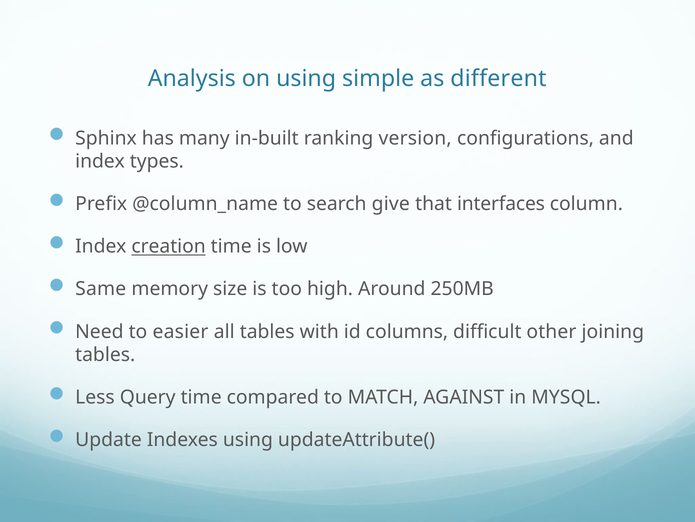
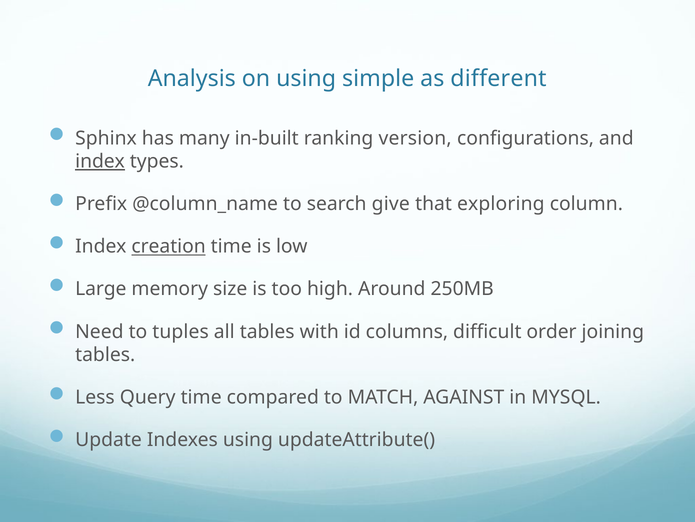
index underline: none -> present (100, 161)
interfaces: interfaces -> exploring (501, 204)
Same: Same -> Large (101, 289)
easier: easier -> tuples (181, 331)
other: other -> order (552, 331)
